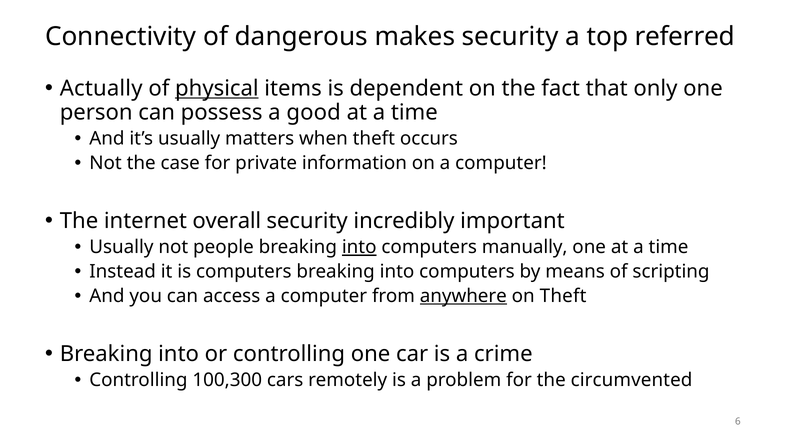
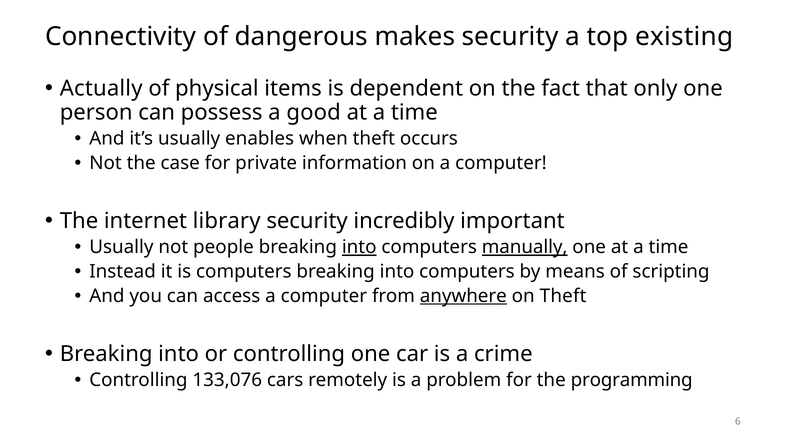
referred: referred -> existing (684, 37)
physical underline: present -> none (217, 88)
matters: matters -> enables (260, 139)
overall: overall -> library (227, 221)
manually underline: none -> present (525, 247)
100,300: 100,300 -> 133,076 (227, 380)
circumvented: circumvented -> programming (632, 380)
